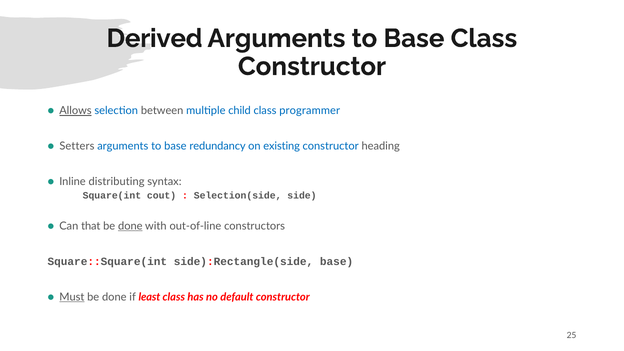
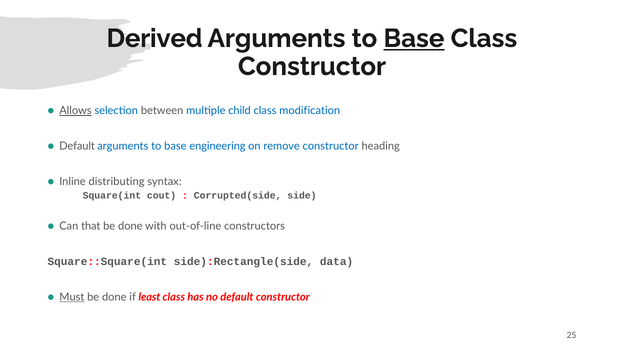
Base underline: none -> present (414, 38)
programmer: programmer -> modification (310, 111)
Setters: Setters -> Default (77, 146)
redundancy: redundancy -> engineering (217, 146)
existing: existing -> remove (282, 146)
Selection(side: Selection(side -> Corrupted(side (238, 196)
done underline: present -> none (130, 226)
side):Rectangle(side base: base -> data (337, 262)
